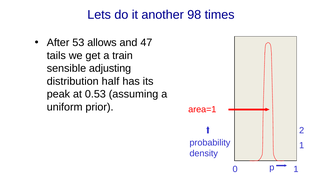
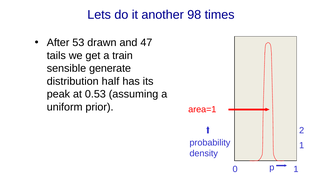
allows: allows -> drawn (102, 43)
adjusting: adjusting -> generate (110, 68)
